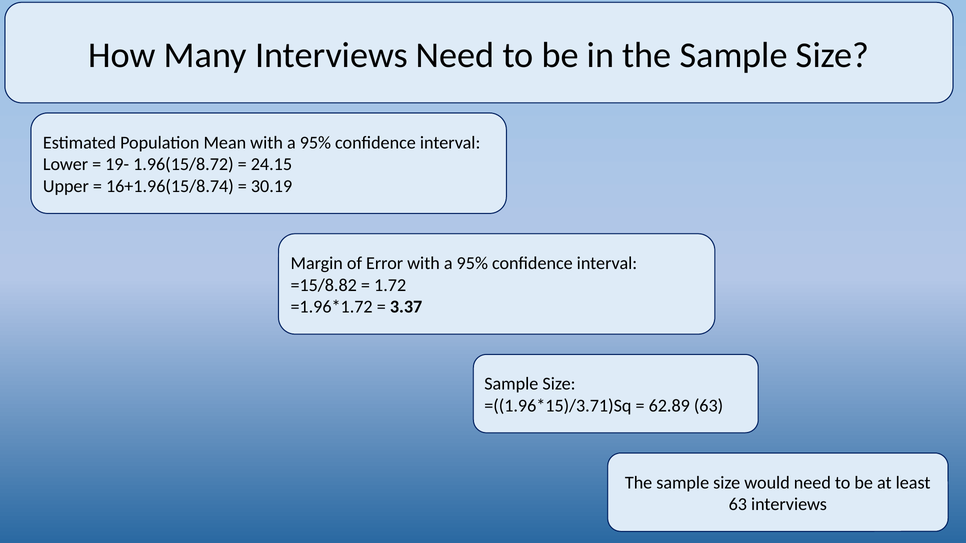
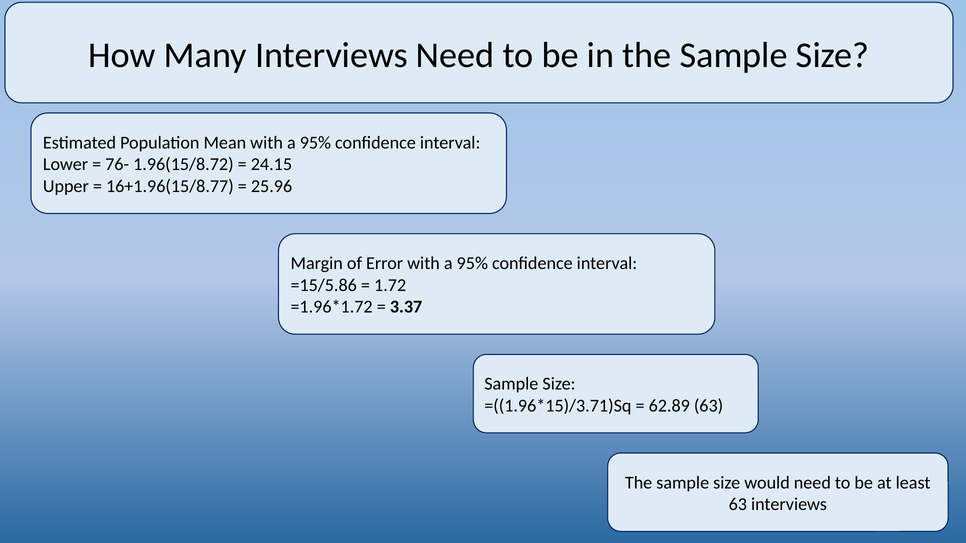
19-: 19- -> 76- (117, 165)
16+1.96(15/8.74: 16+1.96(15/8.74 -> 16+1.96(15/8.77 (170, 186)
30.19: 30.19 -> 25.96 (272, 186)
=15/8.82: =15/8.82 -> =15/5.86 (324, 285)
